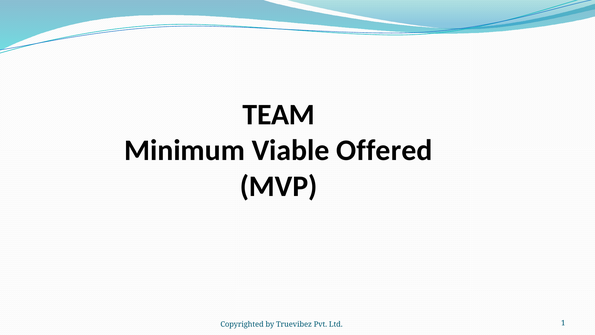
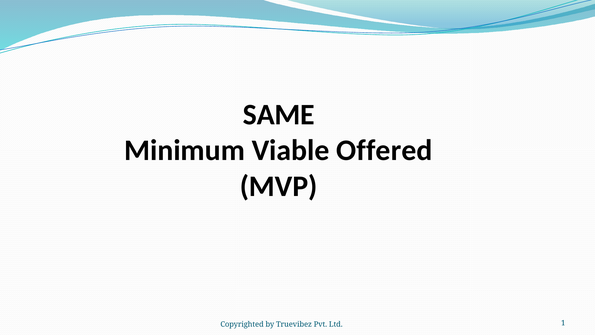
TEAM: TEAM -> SAME (279, 115)
